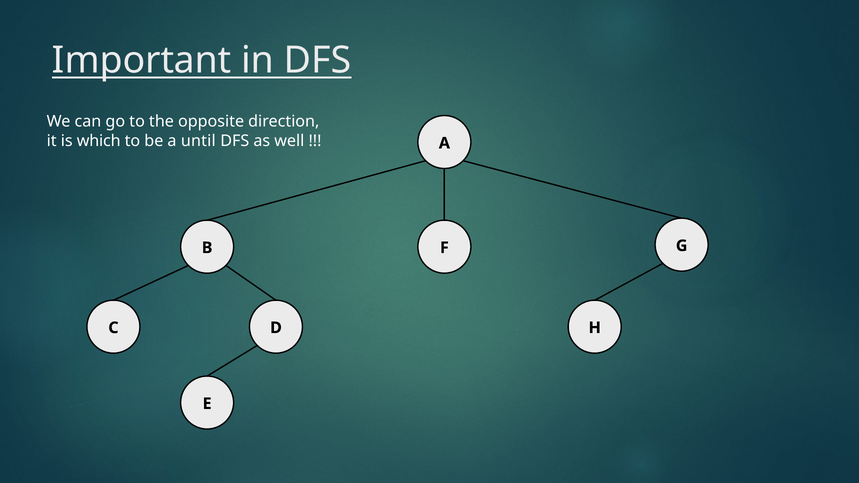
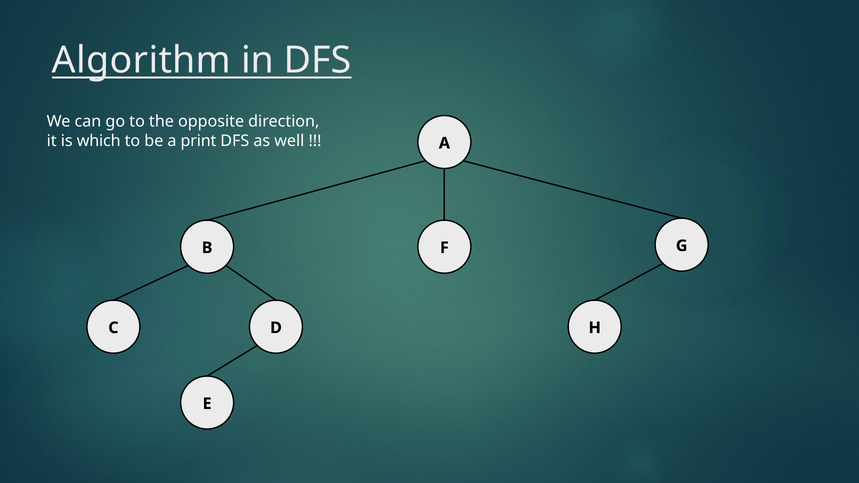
Important: Important -> Algorithm (142, 60)
until: until -> print (198, 141)
